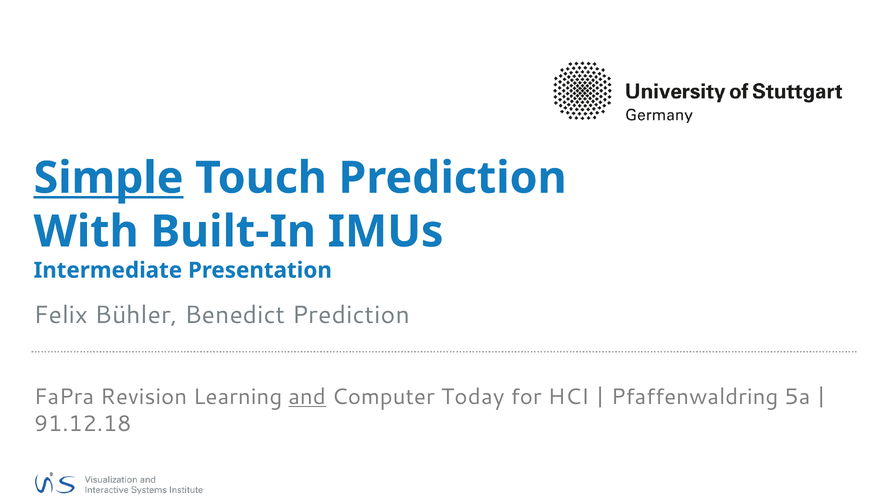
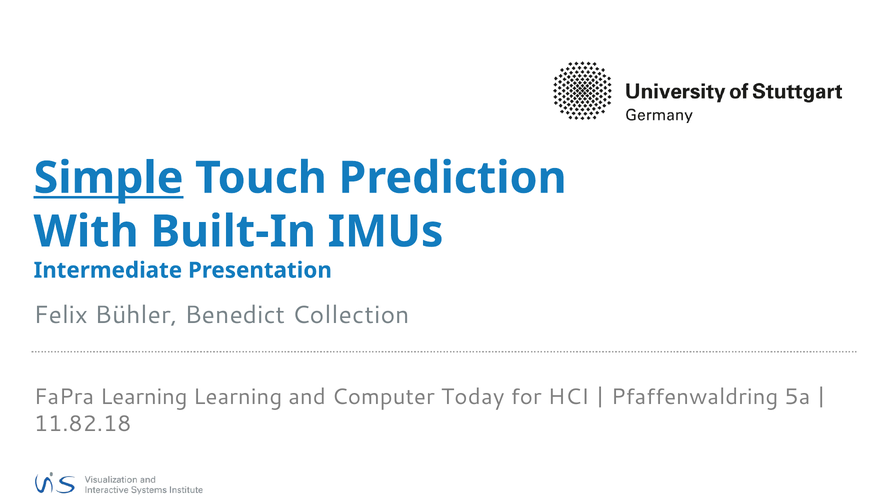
Benedict Prediction: Prediction -> Collection (351, 315)
FaPra Revision: Revision -> Learning (144, 397)
and underline: present -> none (307, 397)
91.12.18: 91.12.18 -> 11.82.18 (83, 424)
